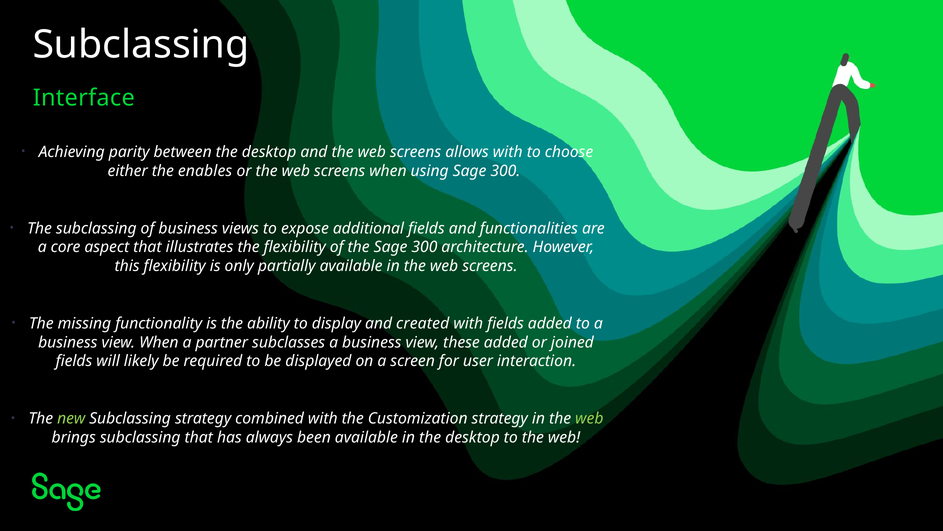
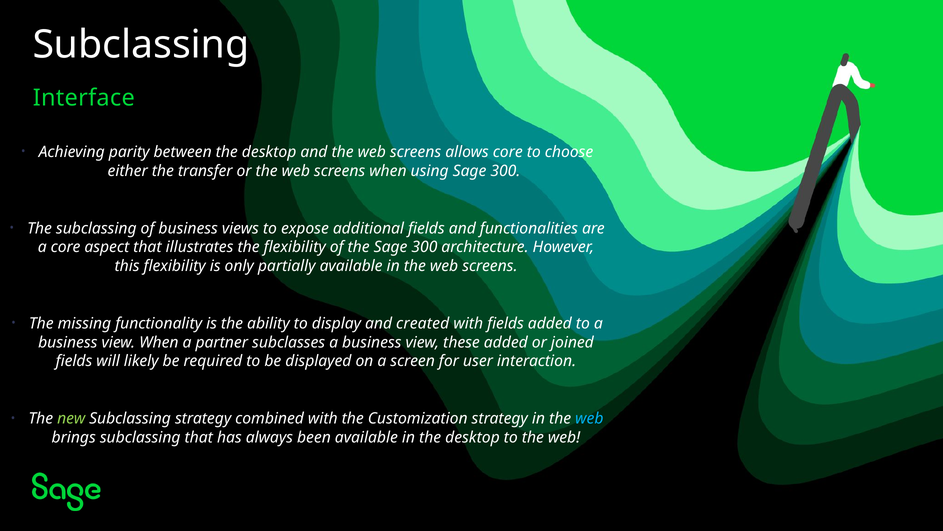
allows with: with -> core (508, 152)
enables: enables -> transfer (205, 171)
web colour: light green -> light blue (589, 418)
